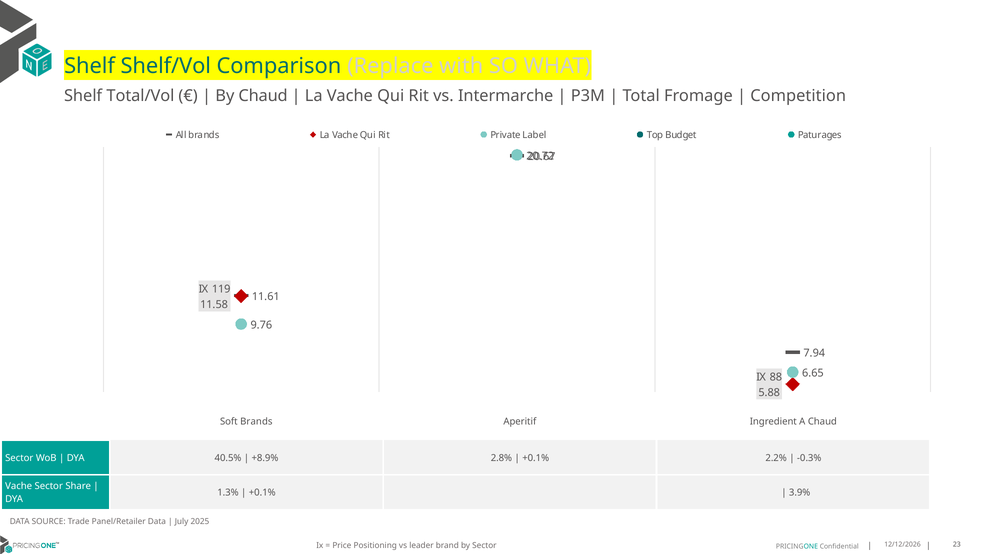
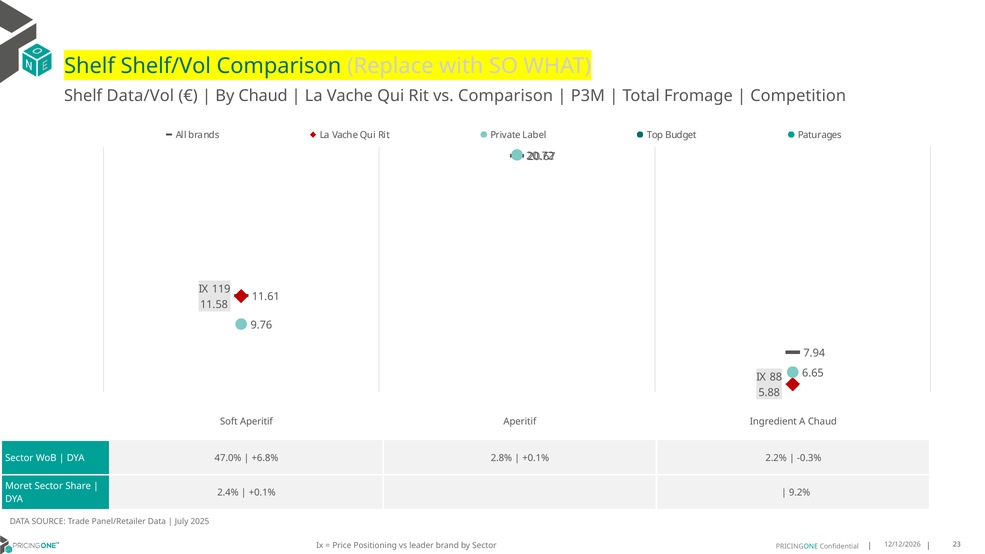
Total/Vol: Total/Vol -> Data/Vol (140, 96)
vs Intermarche: Intermarche -> Comparison (506, 96)
Soft Brands: Brands -> Aperitif (256, 422)
40.5%: 40.5% -> 47.0% (228, 458)
+8.9%: +8.9% -> +6.8% (265, 458)
Vache: Vache -> Moret (19, 486)
1.3%: 1.3% -> 2.4% (228, 493)
3.9%: 3.9% -> 9.2% (800, 493)
